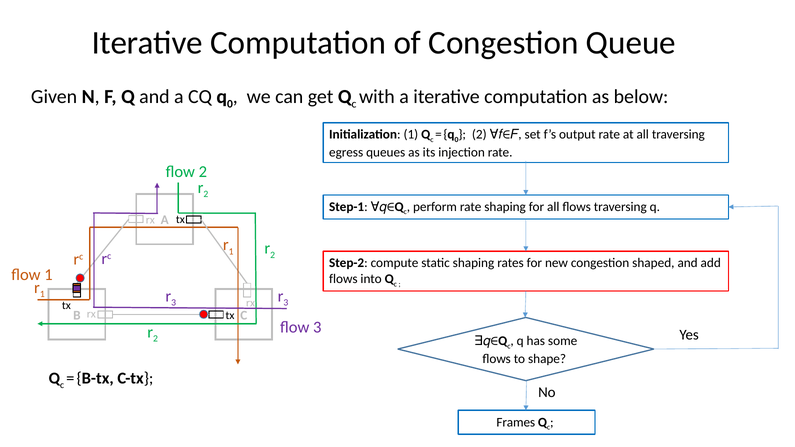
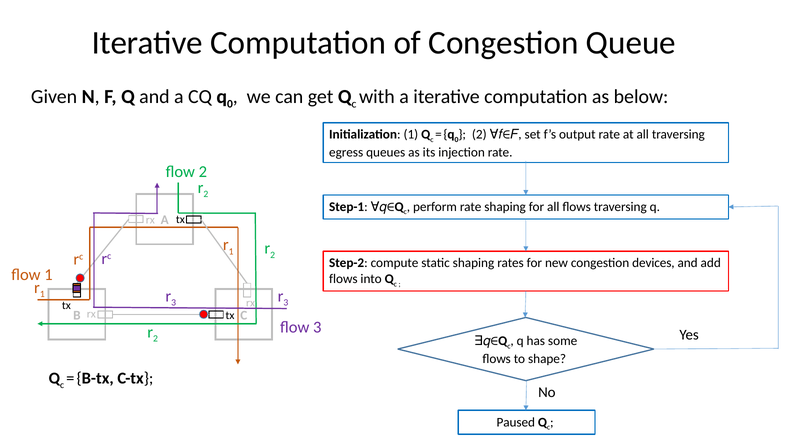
shaped: shaped -> devices (653, 263)
Frames: Frames -> Paused (516, 422)
